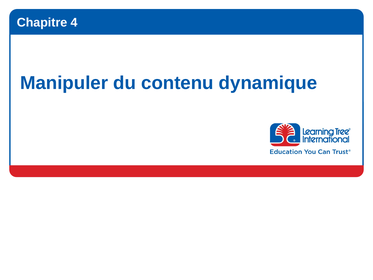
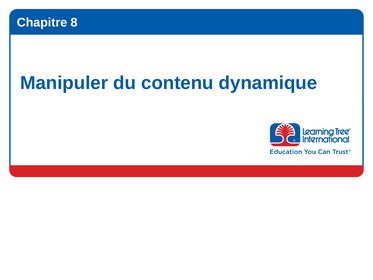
4: 4 -> 8 (74, 23)
